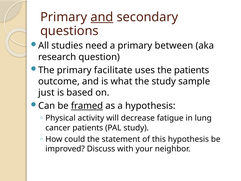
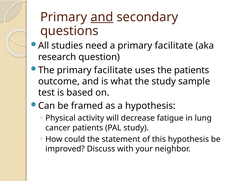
a primary between: between -> facilitate (174, 46)
just: just -> test (46, 93)
framed underline: present -> none (87, 106)
